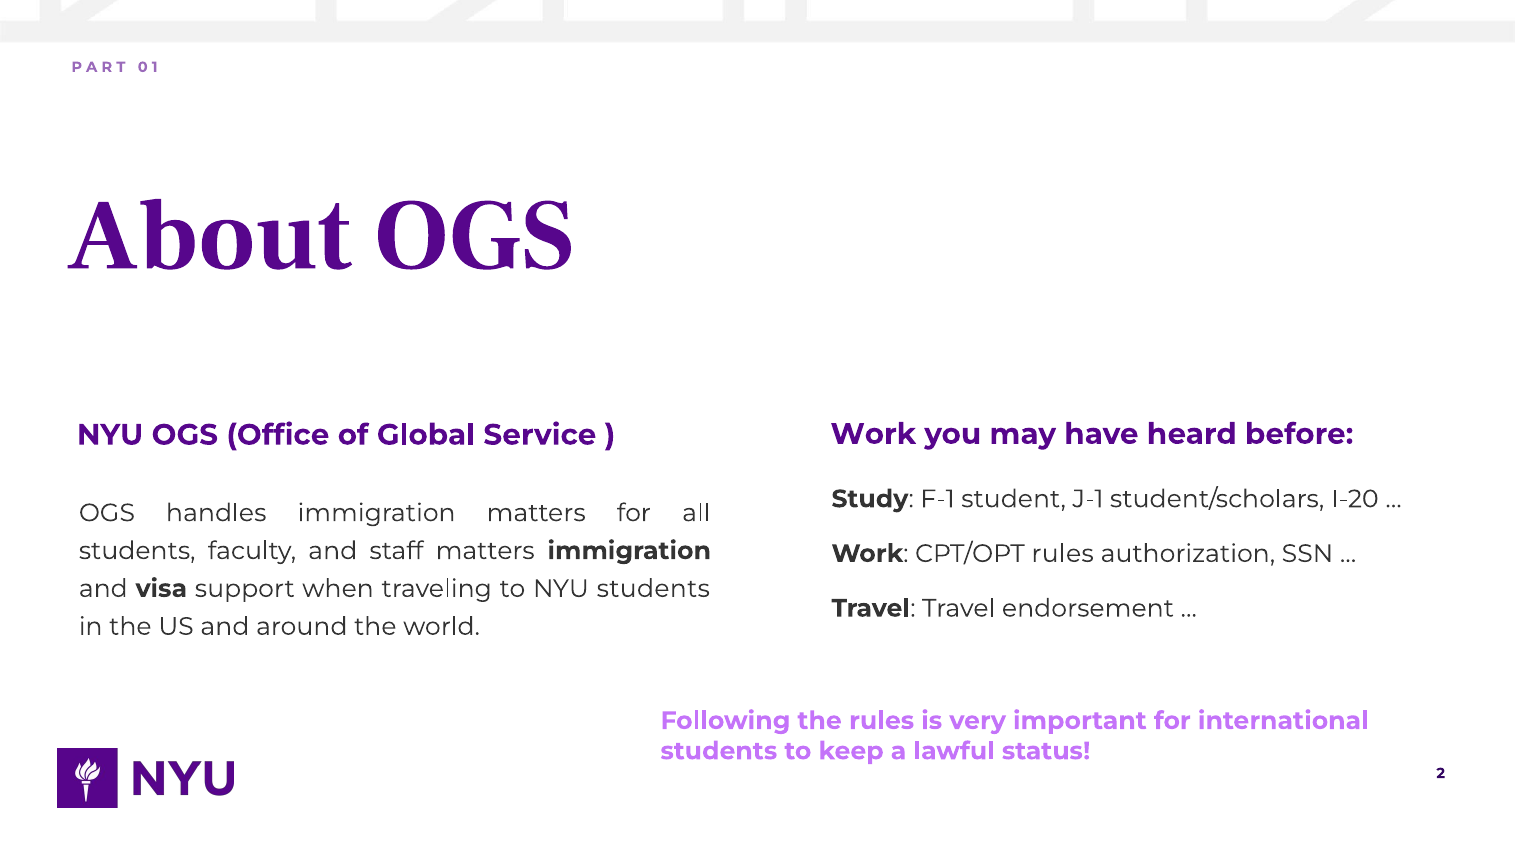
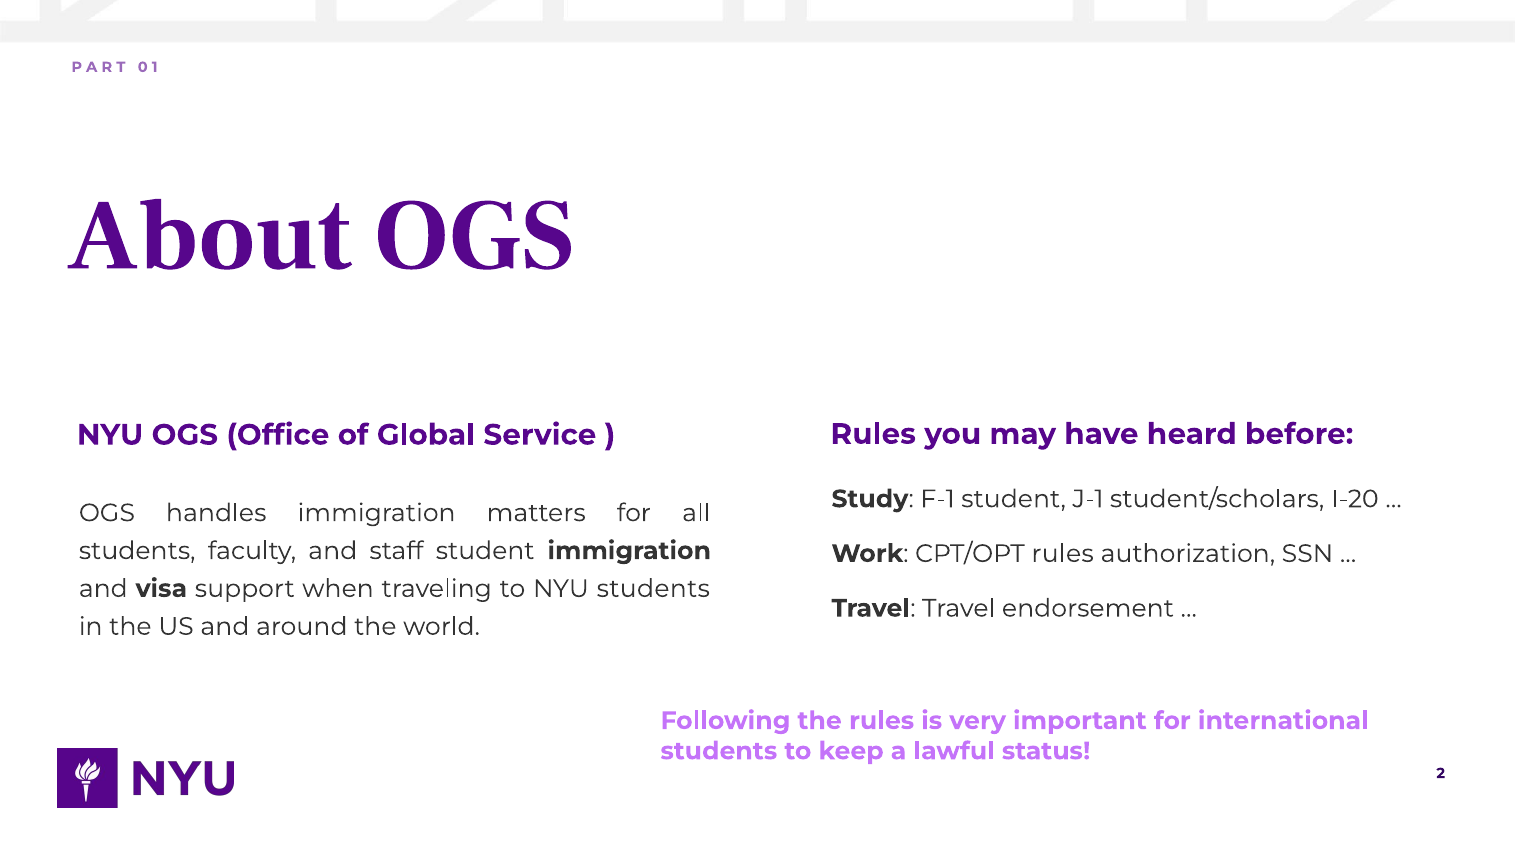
Work: Work -> Rules (873, 434)
staff matters: matters -> student (485, 551)
